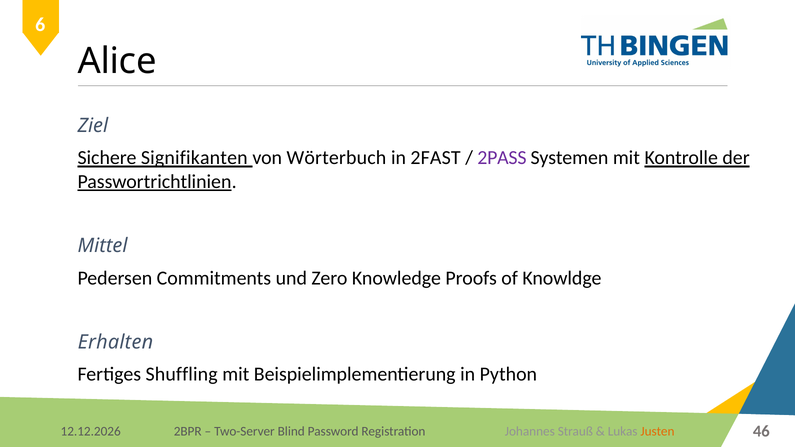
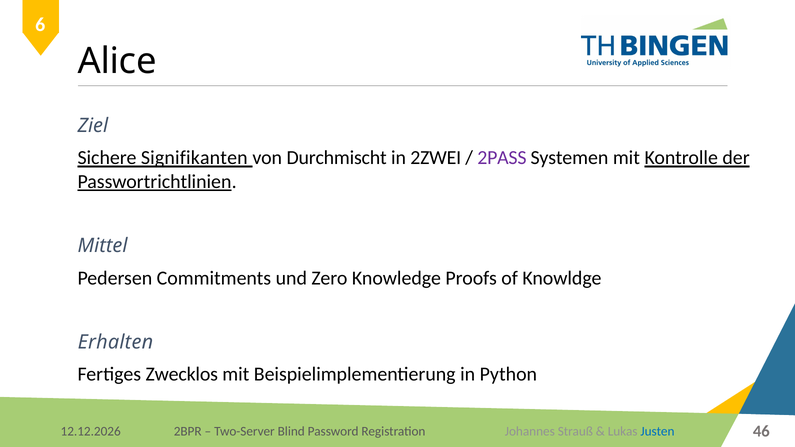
Wörterbuch: Wörterbuch -> Durchmischt (337, 158)
2FAST: 2FAST -> 2ZWEI (436, 158)
Shuffling: Shuffling -> Zwecklos (182, 375)
Justen colour: orange -> blue (657, 431)
